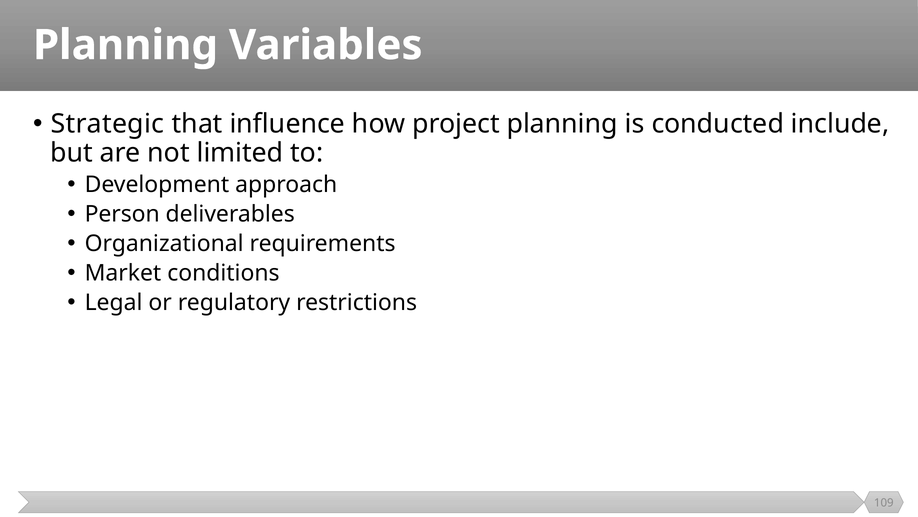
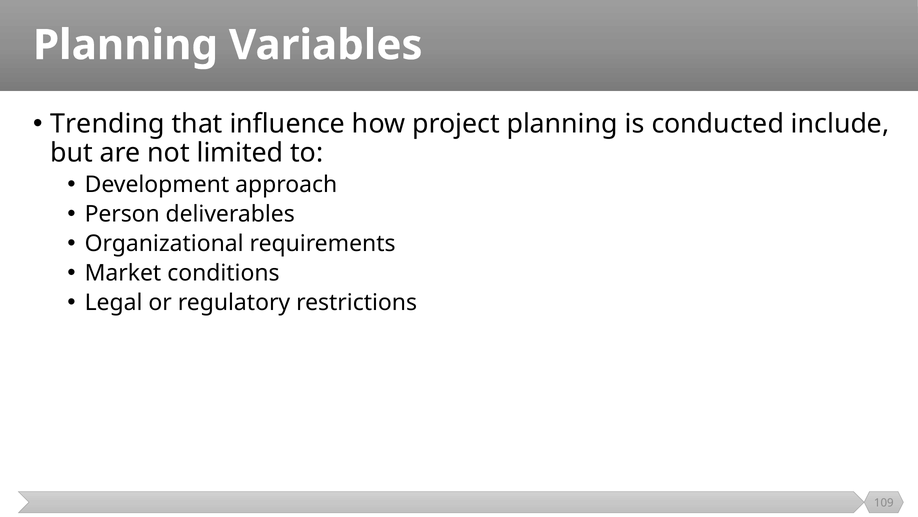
Strategic: Strategic -> Trending (108, 124)
